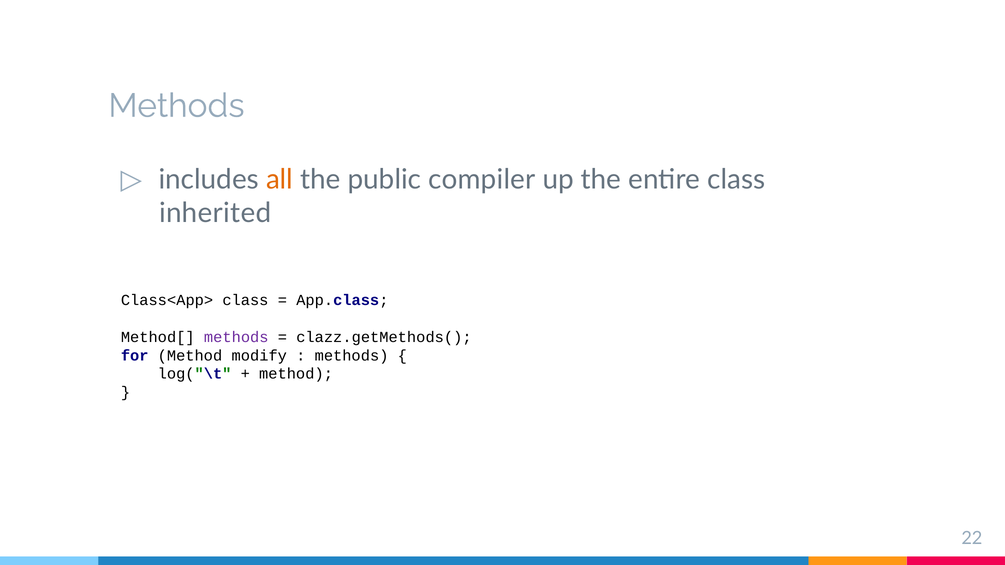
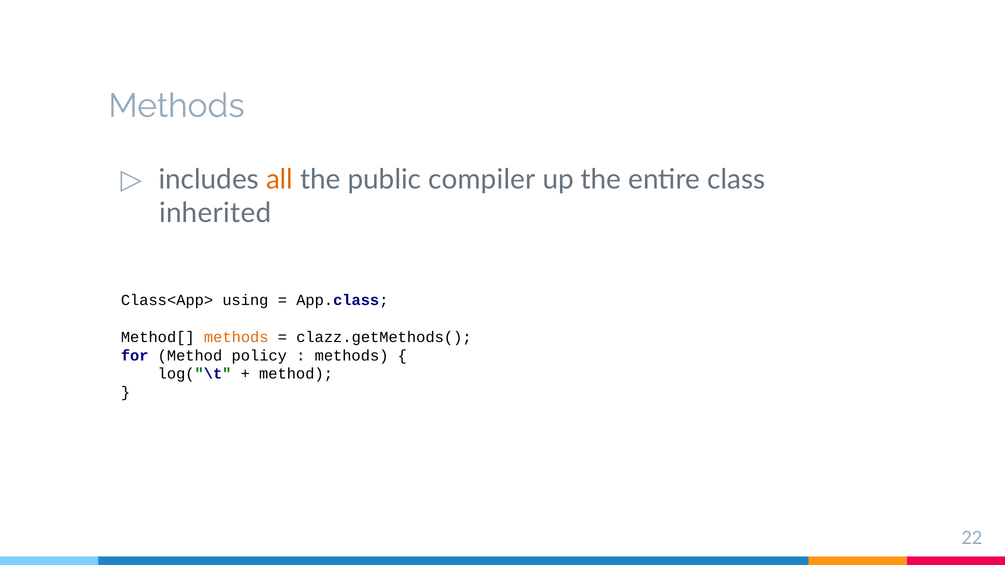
Class<App> class: class -> using (245, 300)
methods colour: purple -> orange (236, 337)
modify: modify -> policy (259, 356)
